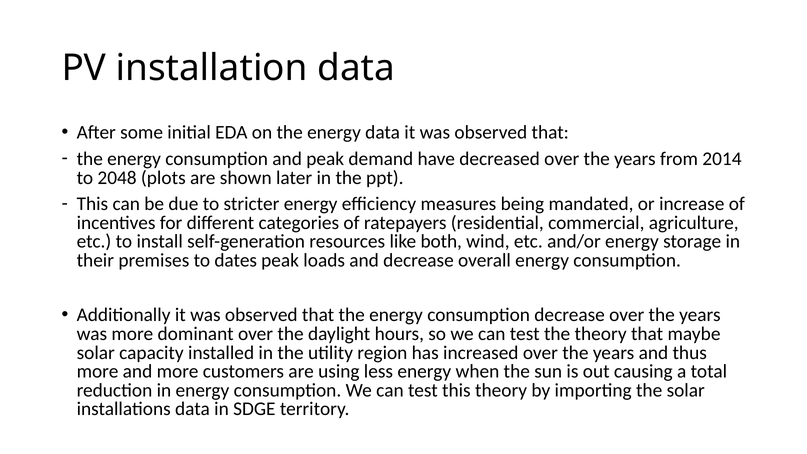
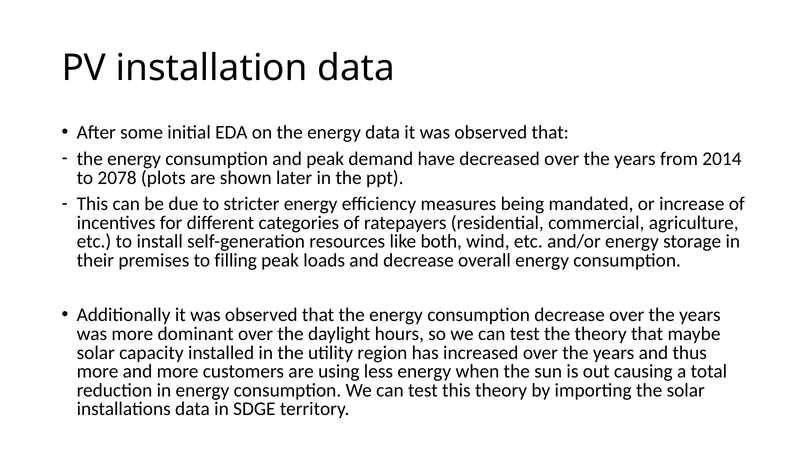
2048: 2048 -> 2078 (117, 178)
dates: dates -> filling (236, 260)
